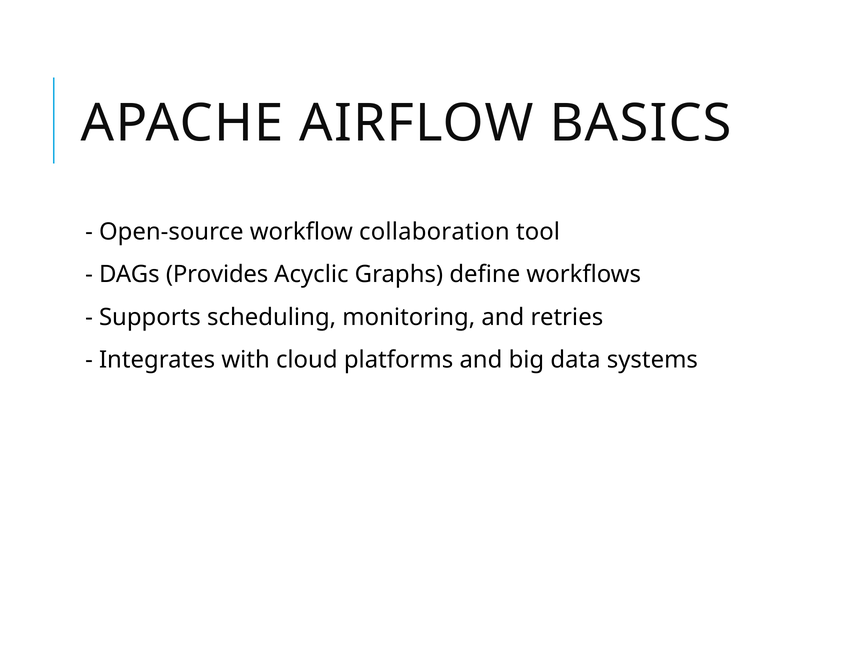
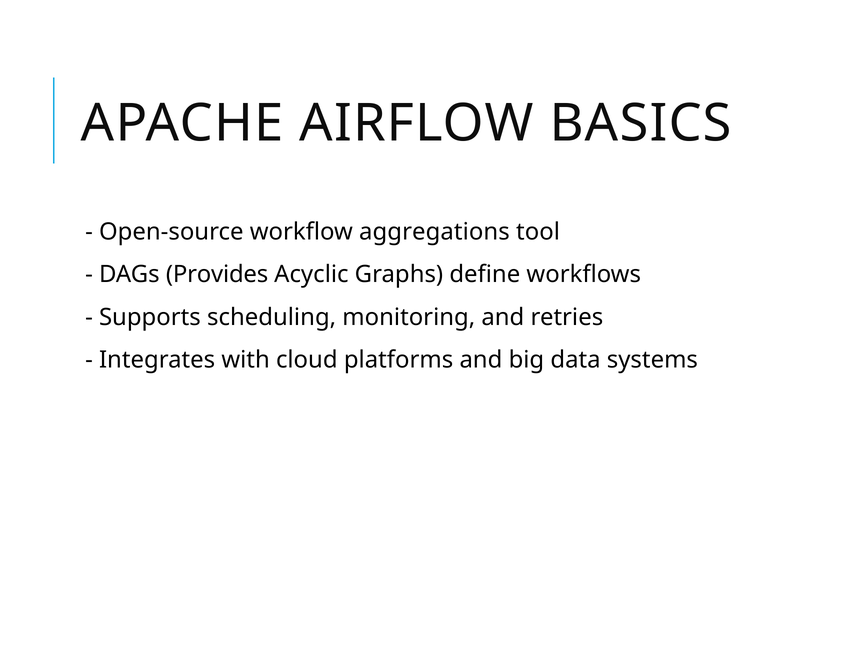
collaboration: collaboration -> aggregations (434, 232)
